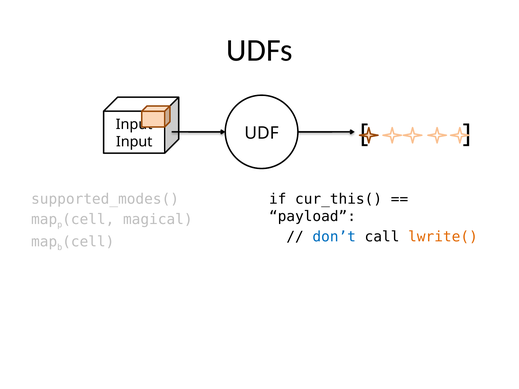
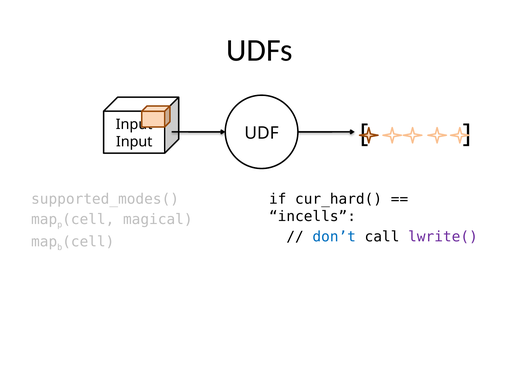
cur_this(: cur_this( -> cur_hard( (339, 199)
payload: payload -> incells (312, 217)
lwrite( colour: orange -> purple (443, 237)
